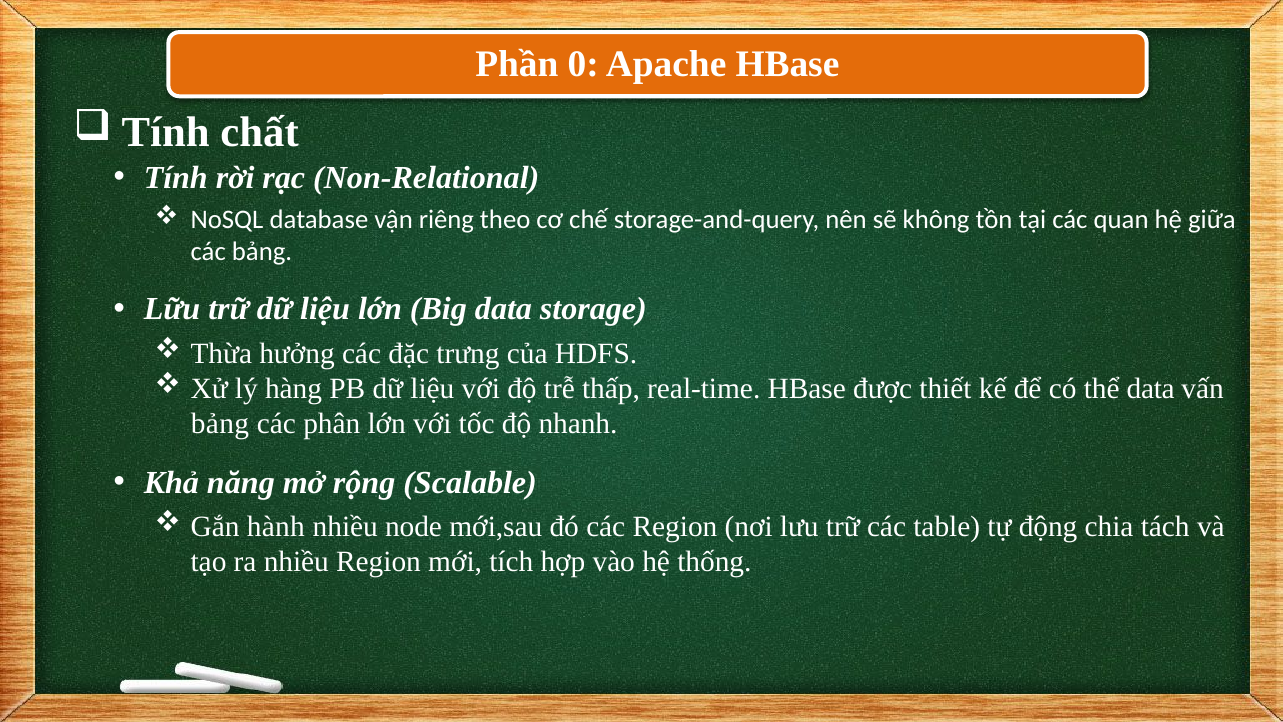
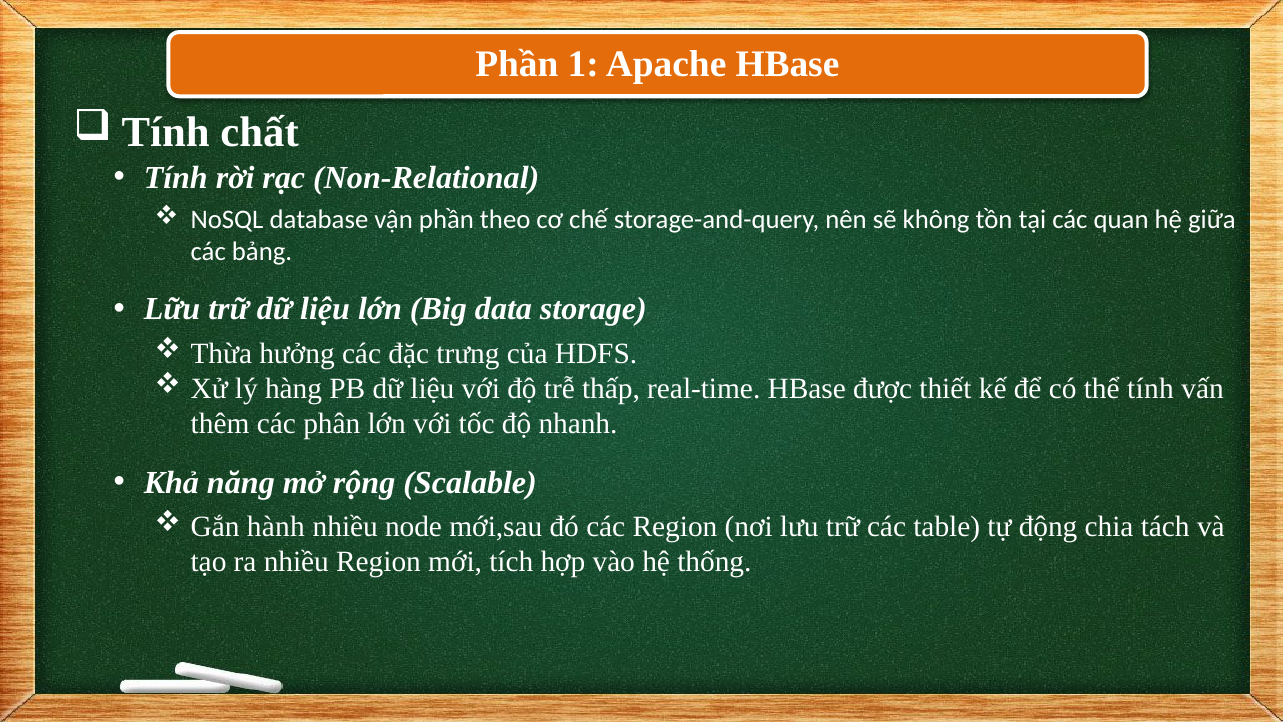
0: 0 -> 1 (583, 64)
vận riêng: riêng -> phần (446, 220)
thể data: data -> tính (1150, 388)
bảng: bảng -> thêm (220, 424)
